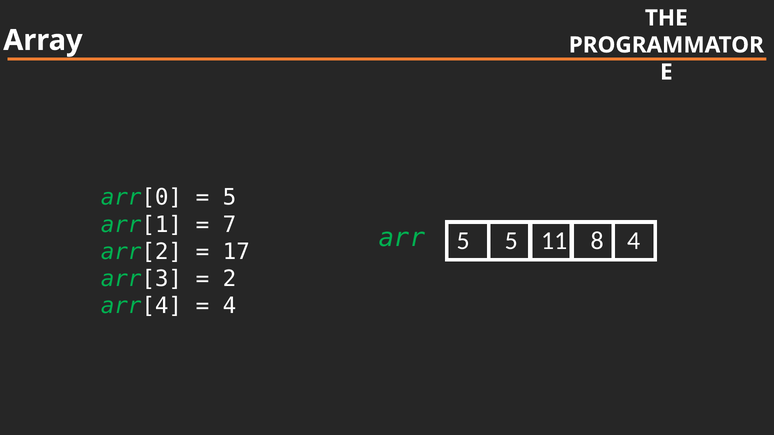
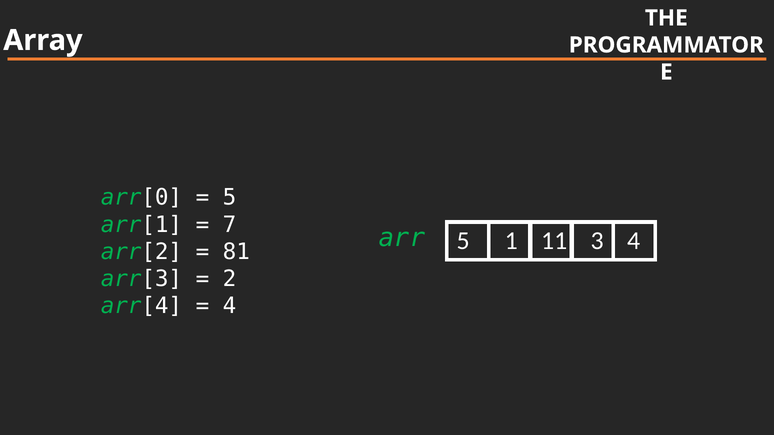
5 5: 5 -> 1 (511, 241)
8: 8 -> 3 (597, 241)
17: 17 -> 81 (236, 252)
